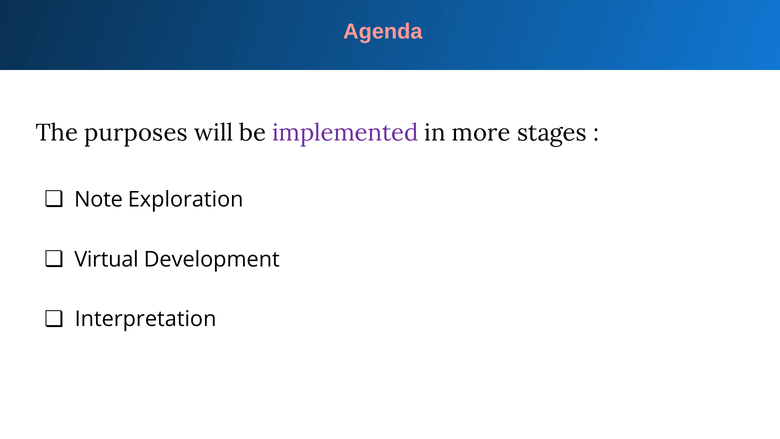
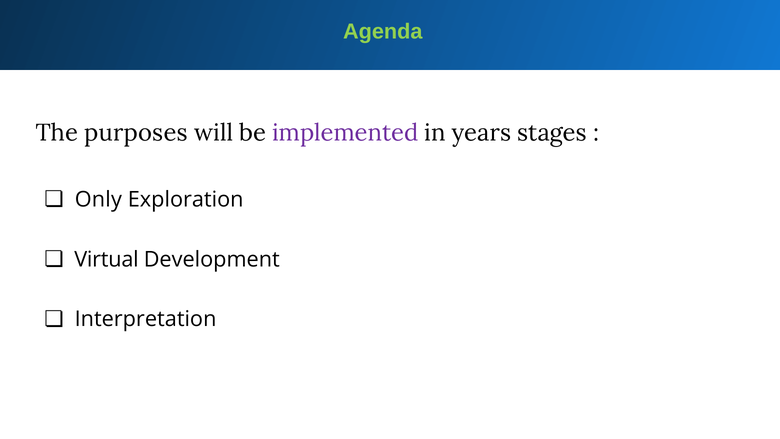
Agenda colour: pink -> light green (383, 32)
more: more -> years (481, 133)
Note: Note -> Only (98, 200)
